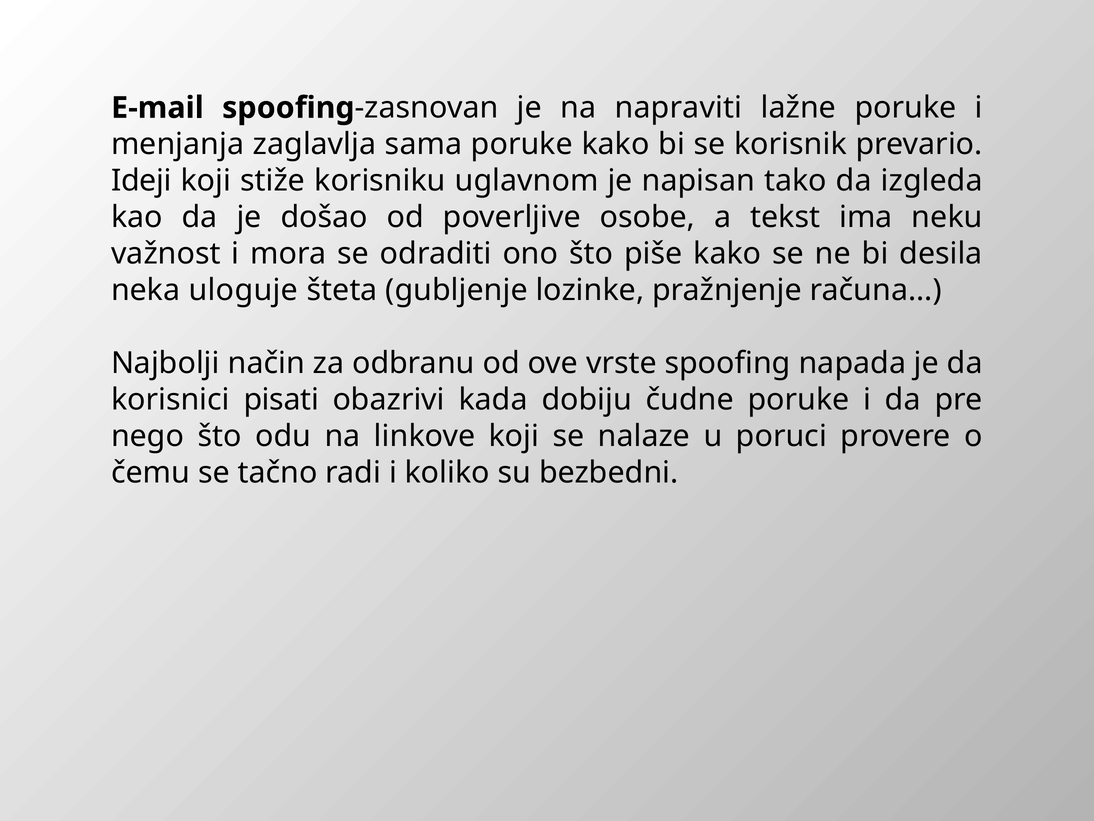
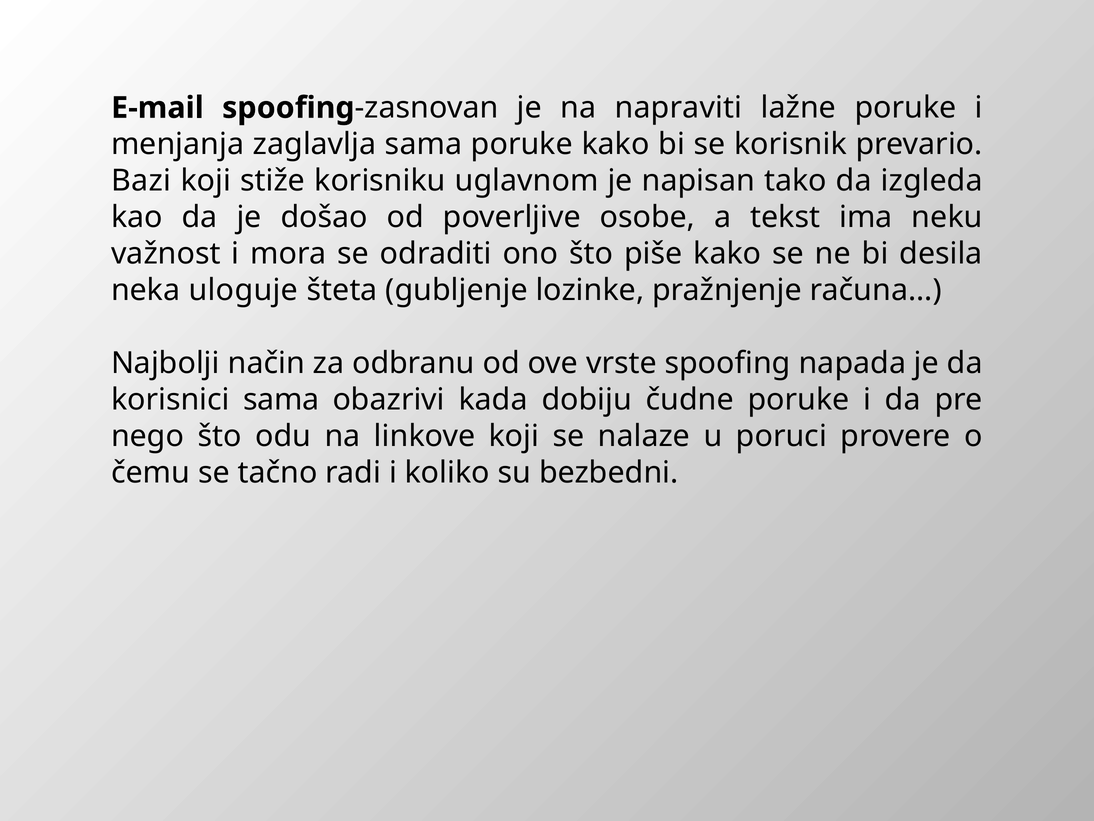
Ideji: Ideji -> Bazi (141, 181)
korisnici pisati: pisati -> sama (281, 400)
